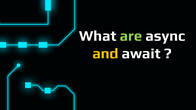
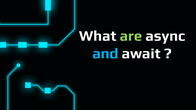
and colour: yellow -> light blue (105, 54)
